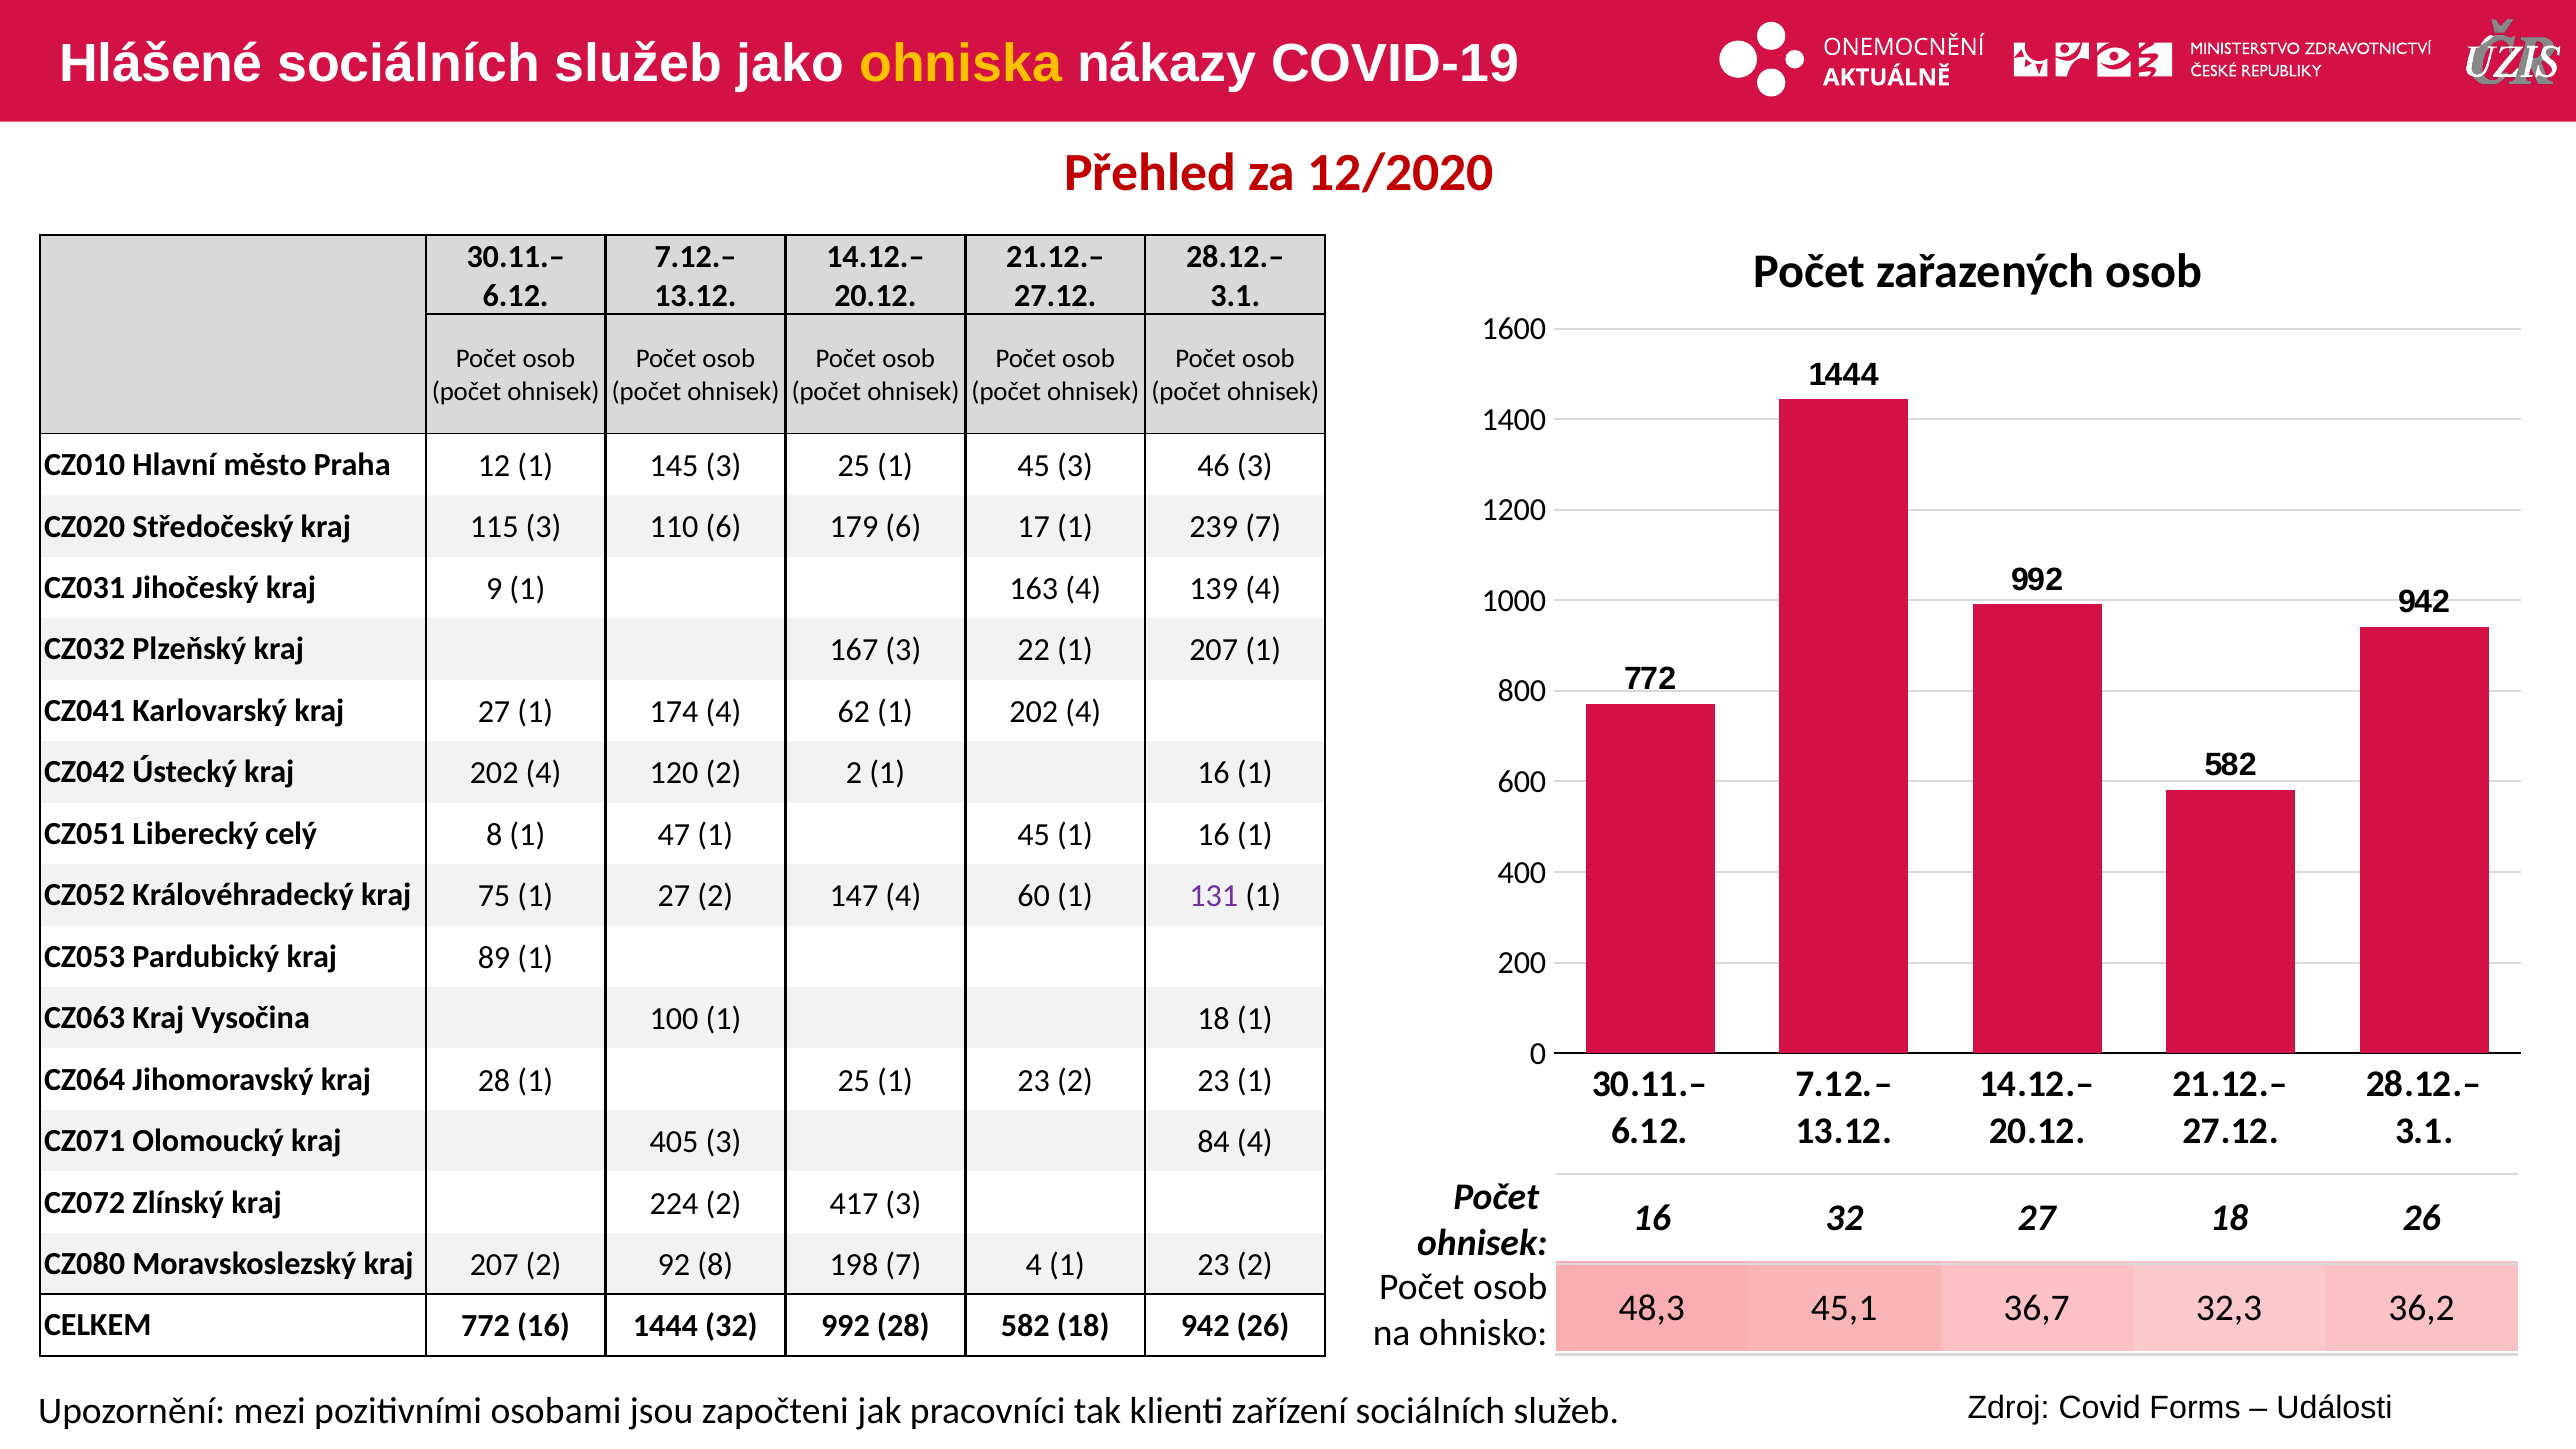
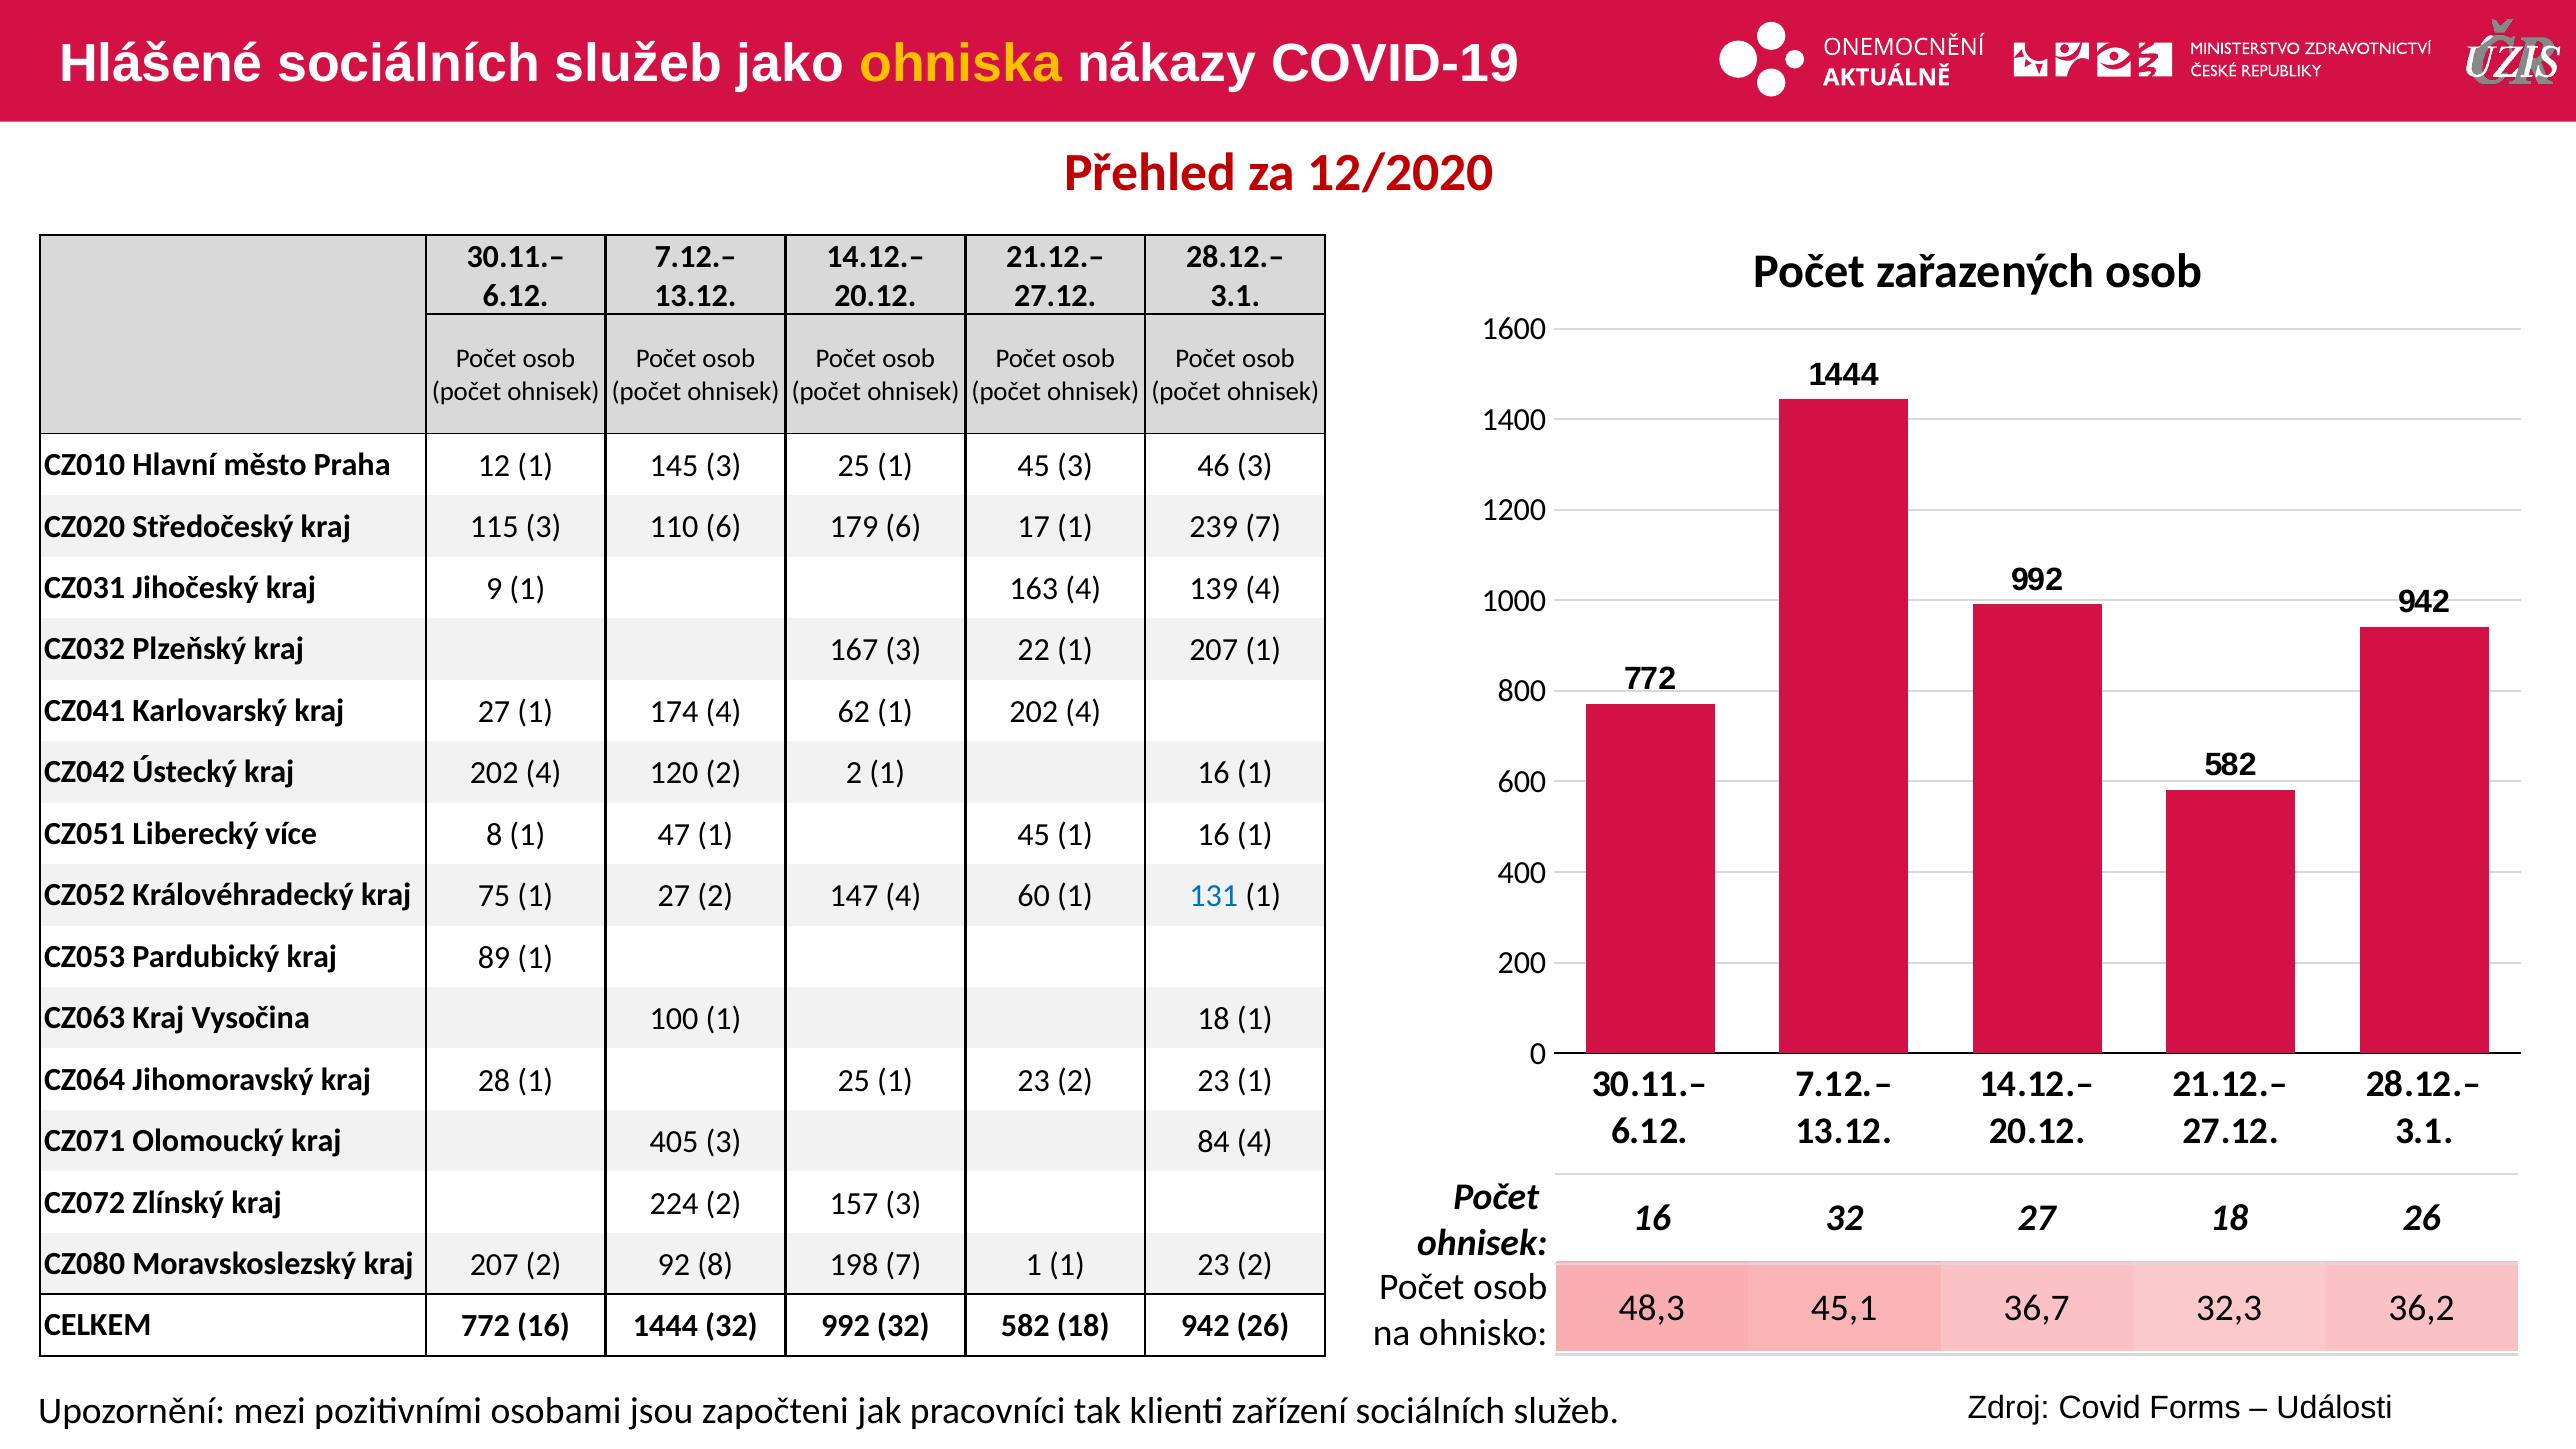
celý: celý -> více (291, 834)
131 colour: purple -> blue (1214, 896)
417: 417 -> 157 (854, 1203)
7 4: 4 -> 1 (1034, 1265)
992 28: 28 -> 32 (903, 1326)
